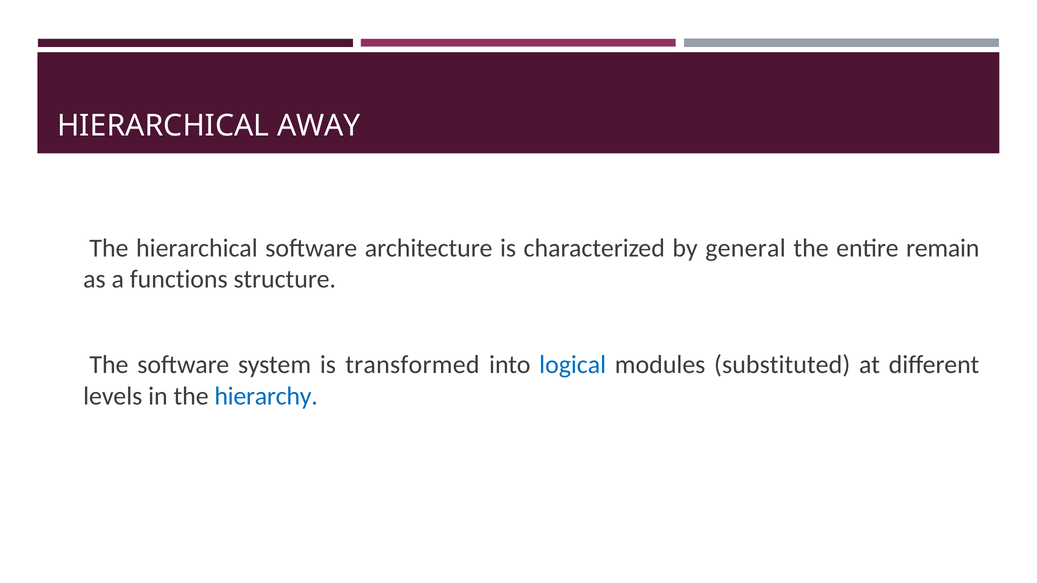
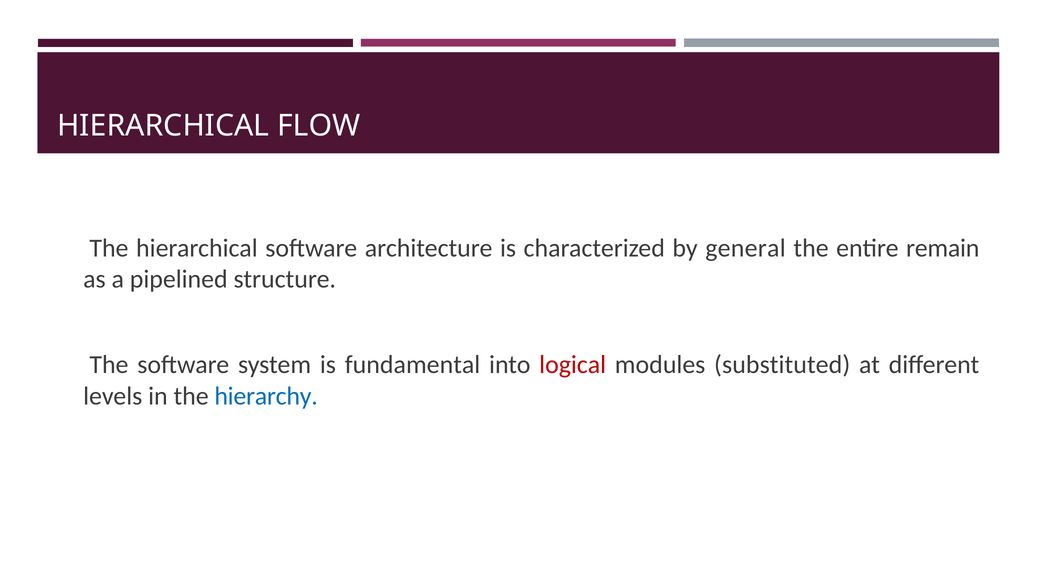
AWAY: AWAY -> FLOW (319, 126)
functions: functions -> pipelined (179, 280)
transformed: transformed -> fundamental (413, 365)
logical colour: blue -> red (573, 365)
